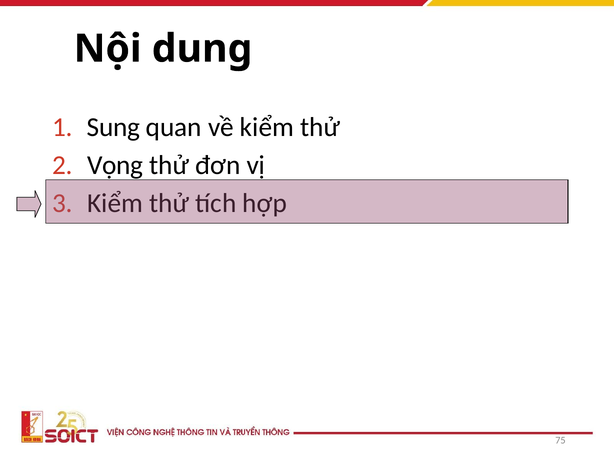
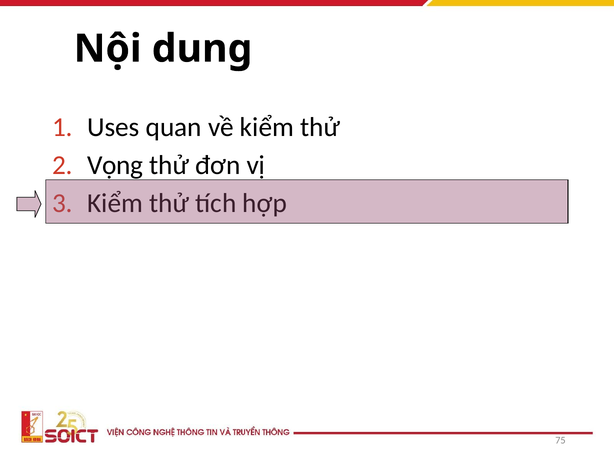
Sung: Sung -> Uses (113, 127)
